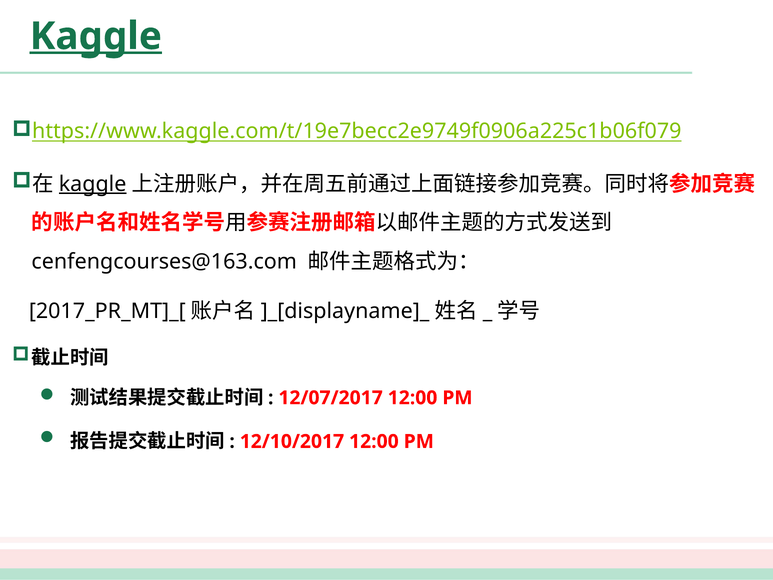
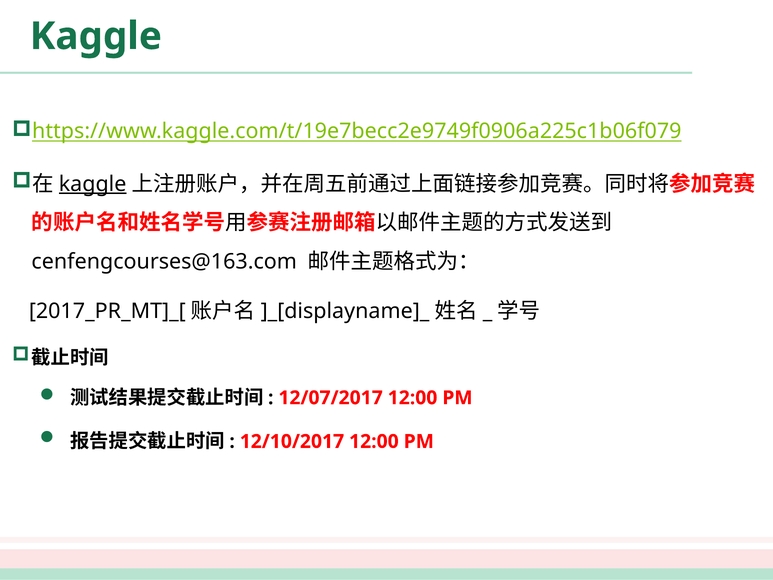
Kaggle underline: present -> none (96, 36)
